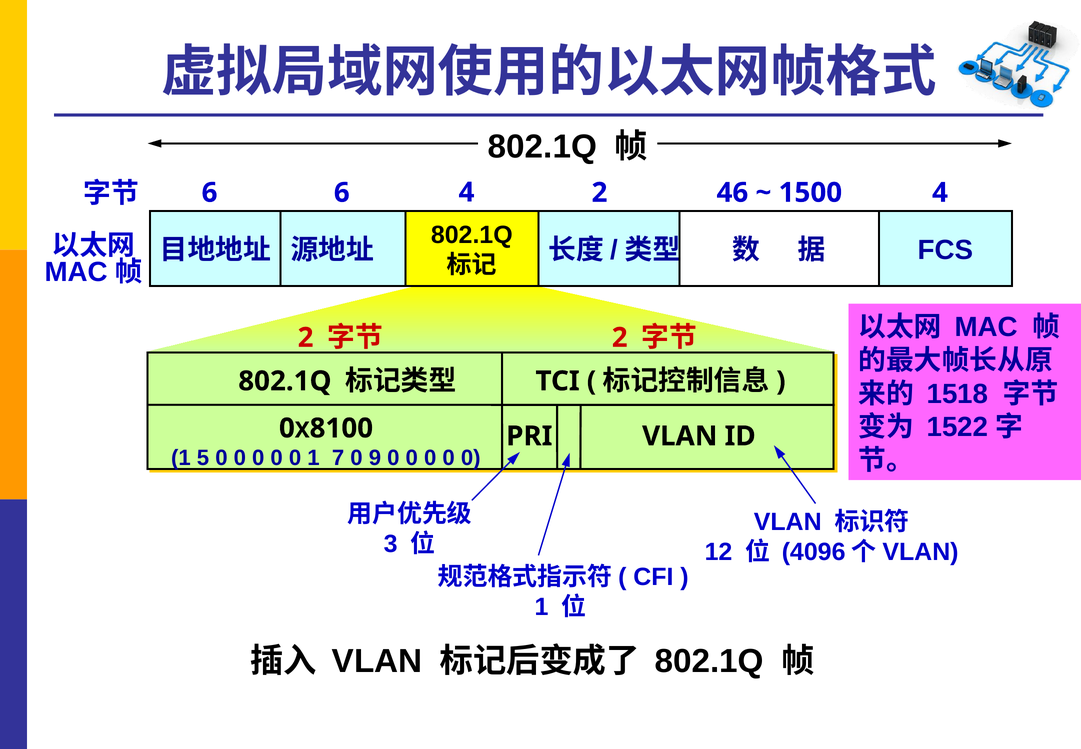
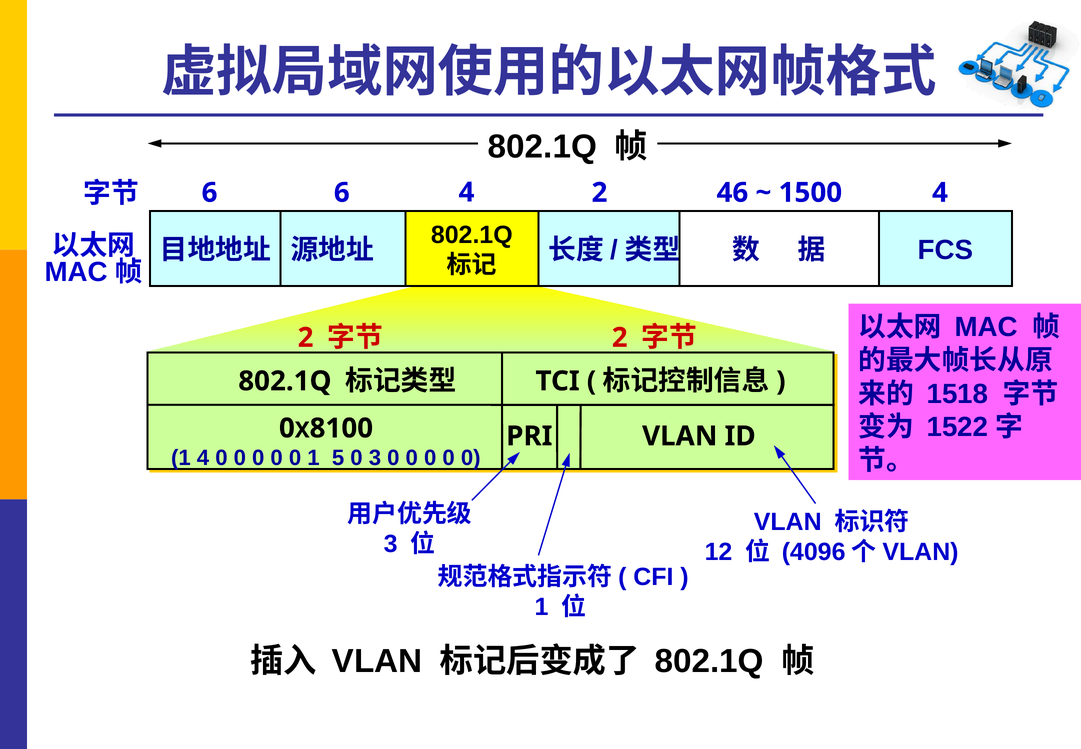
1 5: 5 -> 4 (203, 457)
7: 7 -> 5 (338, 457)
0 9: 9 -> 3 (375, 457)
